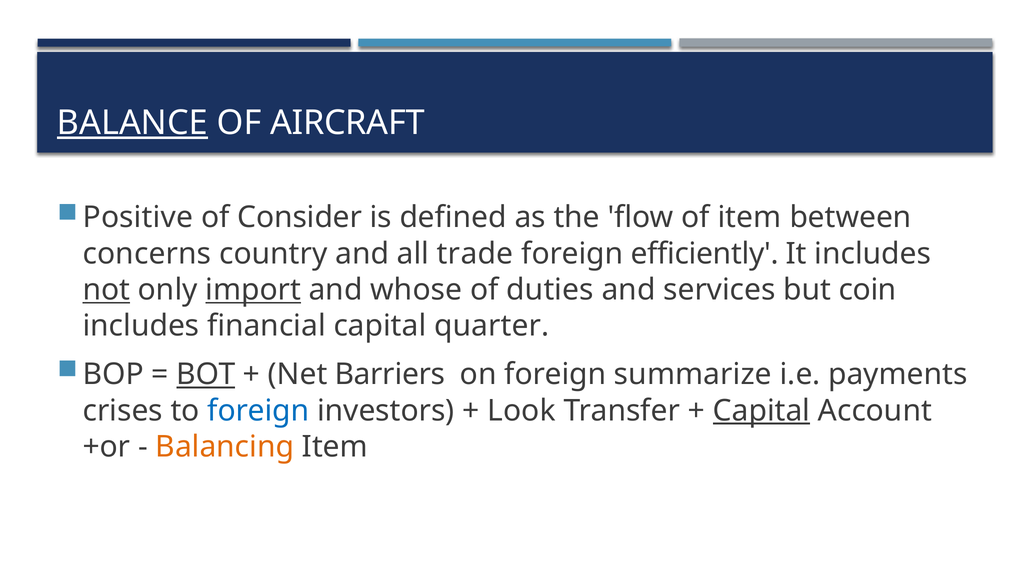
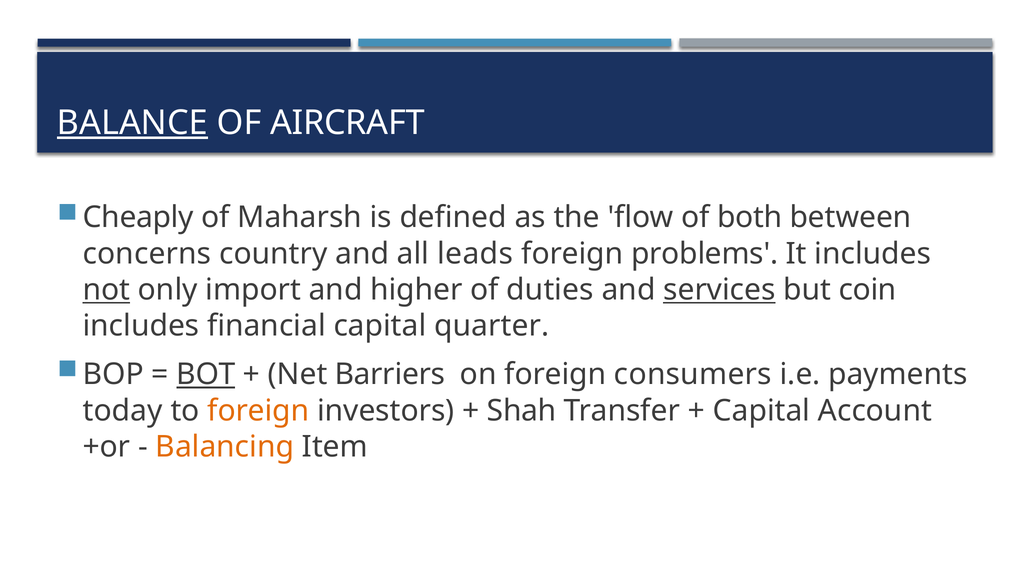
Positive: Positive -> Cheaply (138, 217)
Consider: Consider -> Maharsh (300, 217)
of item: item -> both (750, 217)
trade: trade -> leads (475, 253)
efficiently: efficiently -> problems (705, 253)
import underline: present -> none (253, 289)
whose: whose -> higher (416, 289)
services underline: none -> present (719, 289)
summarize: summarize -> consumers (693, 374)
crises: crises -> today (123, 410)
foreign colour: blue -> orange (258, 410)
Look: Look -> Shah (522, 410)
Capital underline: present -> none (761, 410)
